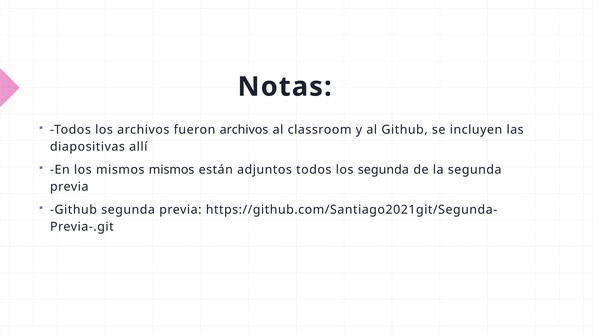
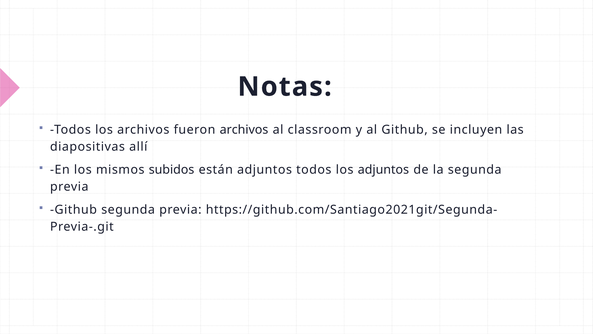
mismos mismos: mismos -> subidos (172, 169)
los segunda: segunda -> adjuntos (383, 169)
